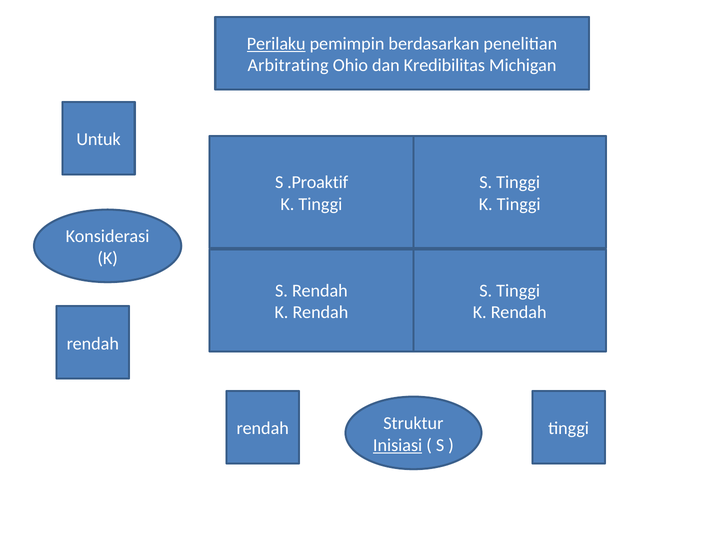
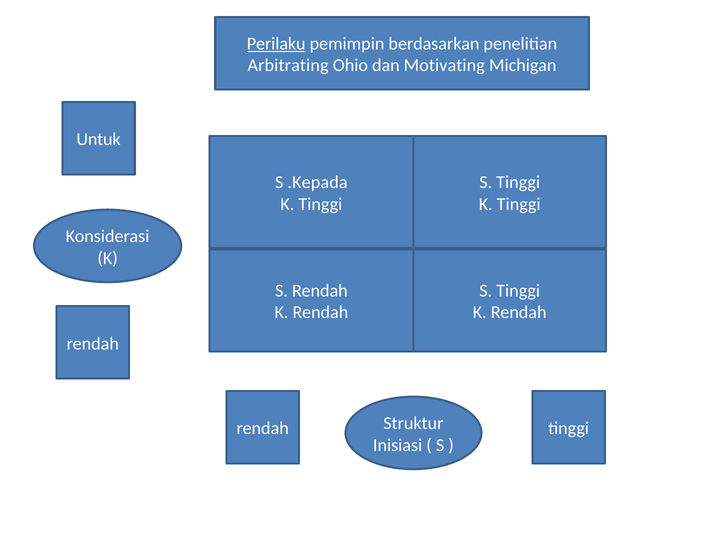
Kredibilitas: Kredibilitas -> Motivating (444, 65)
.Proaktif: .Proaktif -> .Kepada (318, 182)
Inisiasi underline: present -> none (398, 445)
